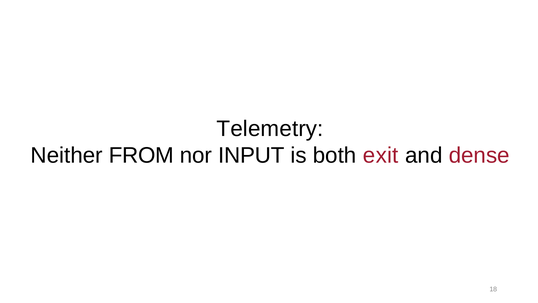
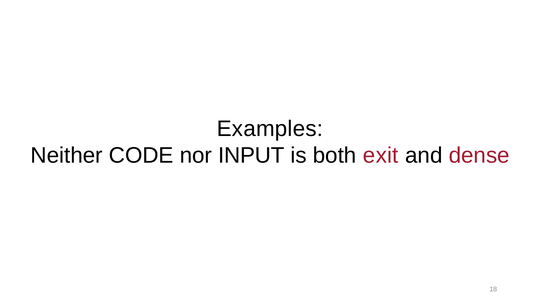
Telemetry: Telemetry -> Examples (270, 128)
FROM: FROM -> CODE (141, 155)
